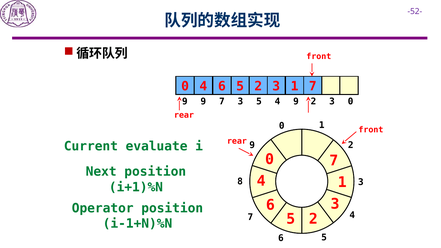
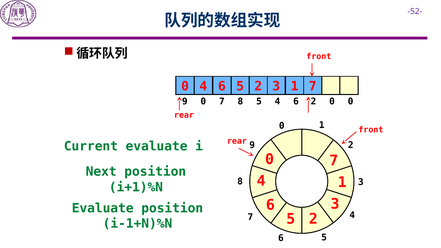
3: 3 -> 0 (332, 101)
9 9: 9 -> 0 (203, 101)
3: 3 -> 8 (240, 101)
4 9: 9 -> 6 (296, 101)
Operator: Operator -> Evaluate (103, 208)
